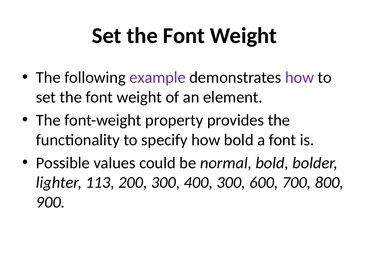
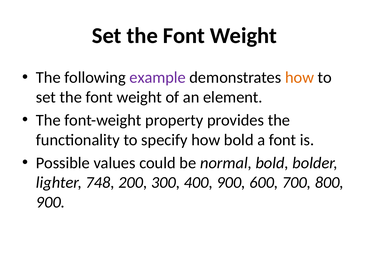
how colour: purple -> orange (299, 77)
113: 113 -> 748 (100, 182)
400 300: 300 -> 900 (231, 182)
